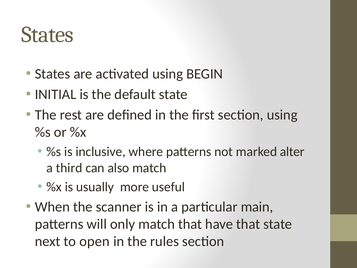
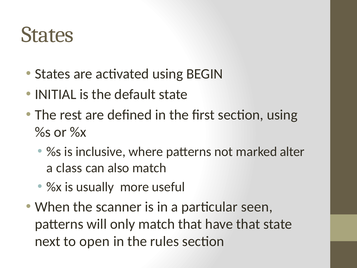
third: third -> class (69, 168)
main: main -> seen (257, 207)
